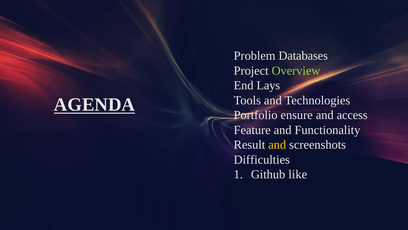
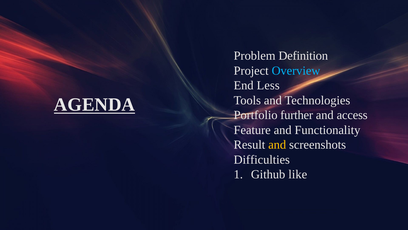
Databases: Databases -> Definition (303, 56)
Overview colour: light green -> light blue (296, 71)
Lays: Lays -> Less (268, 85)
ensure: ensure -> further (297, 115)
